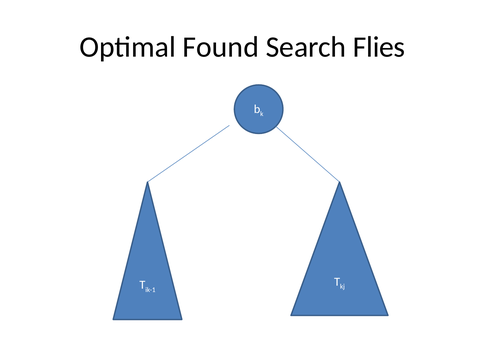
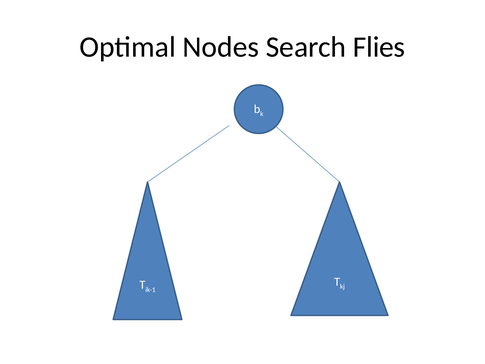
Found: Found -> Nodes (221, 47)
